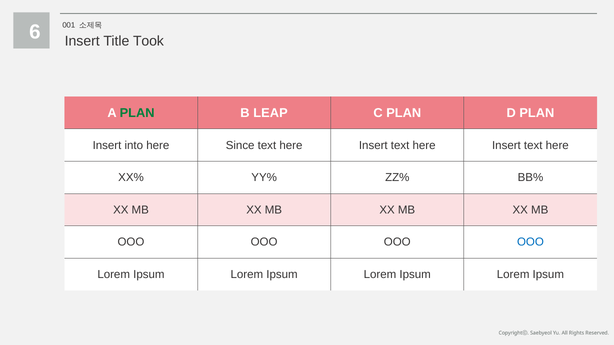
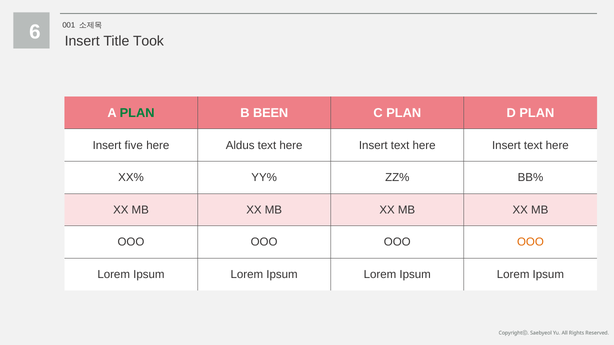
LEAP: LEAP -> BEEN (271, 113)
into: into -> five (134, 145)
Since: Since -> Aldus (240, 145)
OOO colour: blue -> orange (530, 242)
